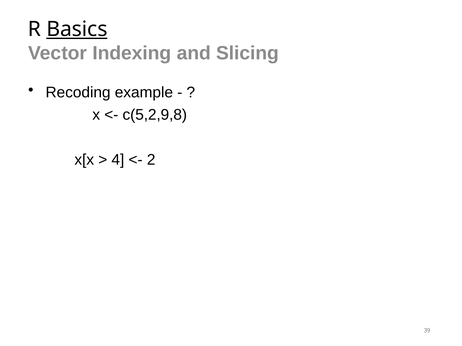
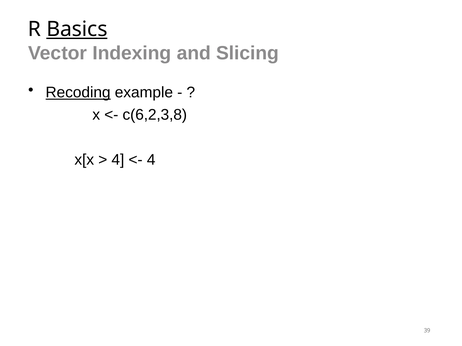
Recoding underline: none -> present (78, 93)
c(5,2,9,8: c(5,2,9,8 -> c(6,2,3,8 (155, 115)
2: 2 -> 4 (151, 160)
